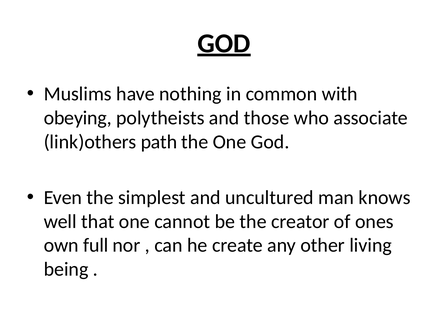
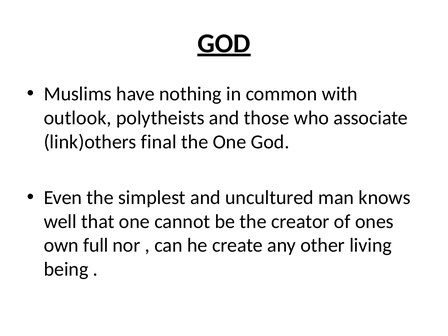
obeying: obeying -> outlook (78, 118)
path: path -> final (159, 142)
